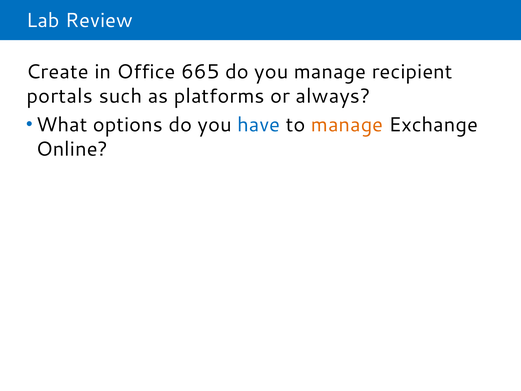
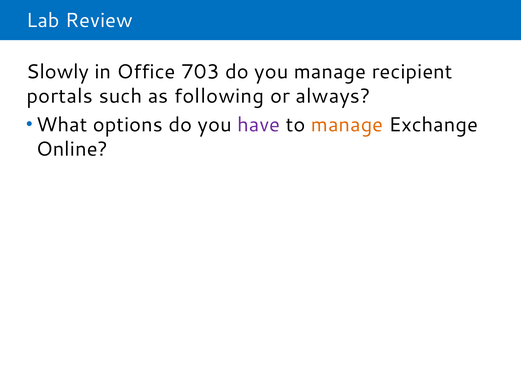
Create: Create -> Slowly (58, 72)
665: 665 -> 703 (200, 72)
platforms: platforms -> following (219, 96)
have colour: blue -> purple (259, 125)
